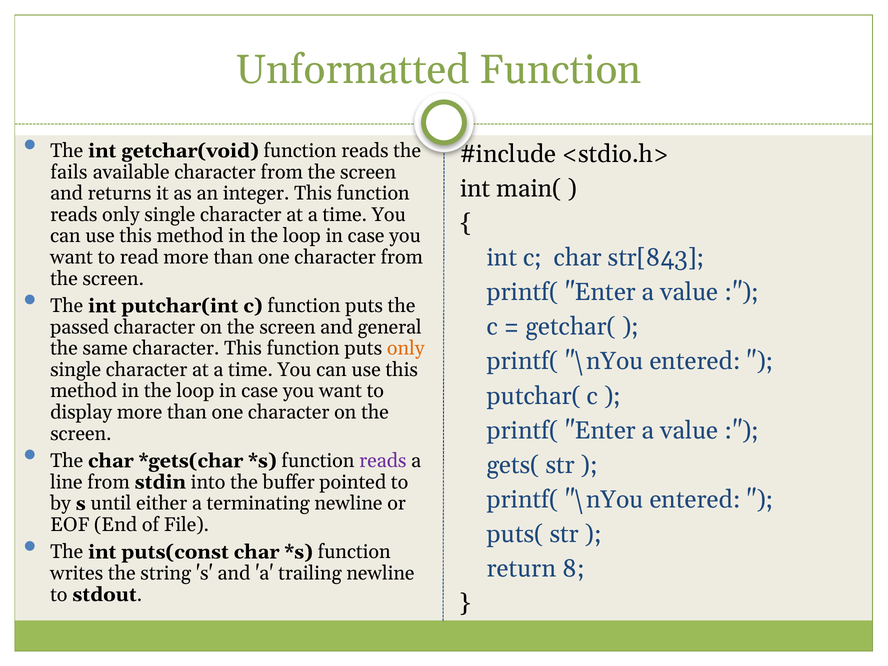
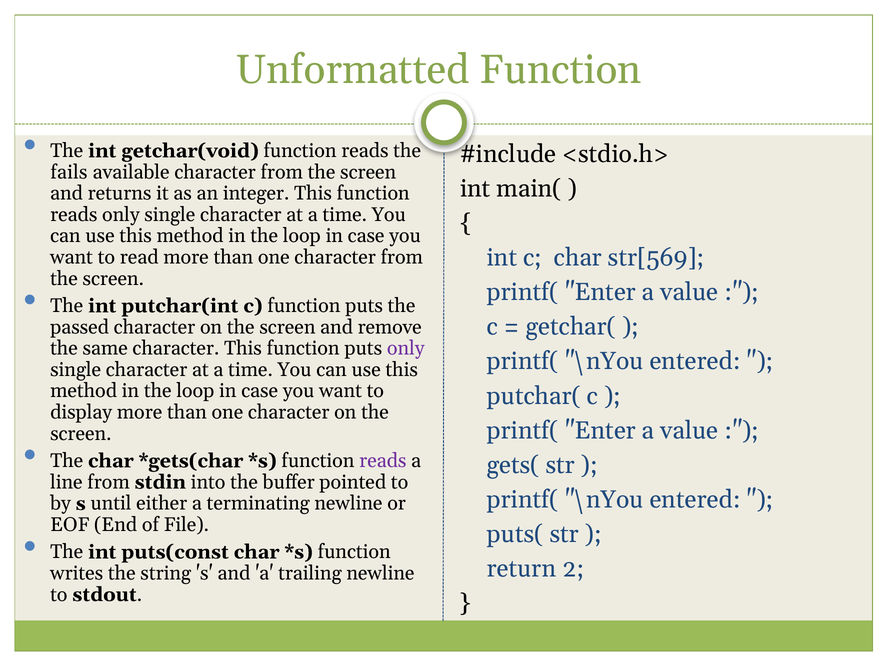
str[843: str[843 -> str[569 (656, 258)
general: general -> remove (390, 327)
only colour: orange -> purple (406, 348)
8: 8 -> 2 (574, 569)
